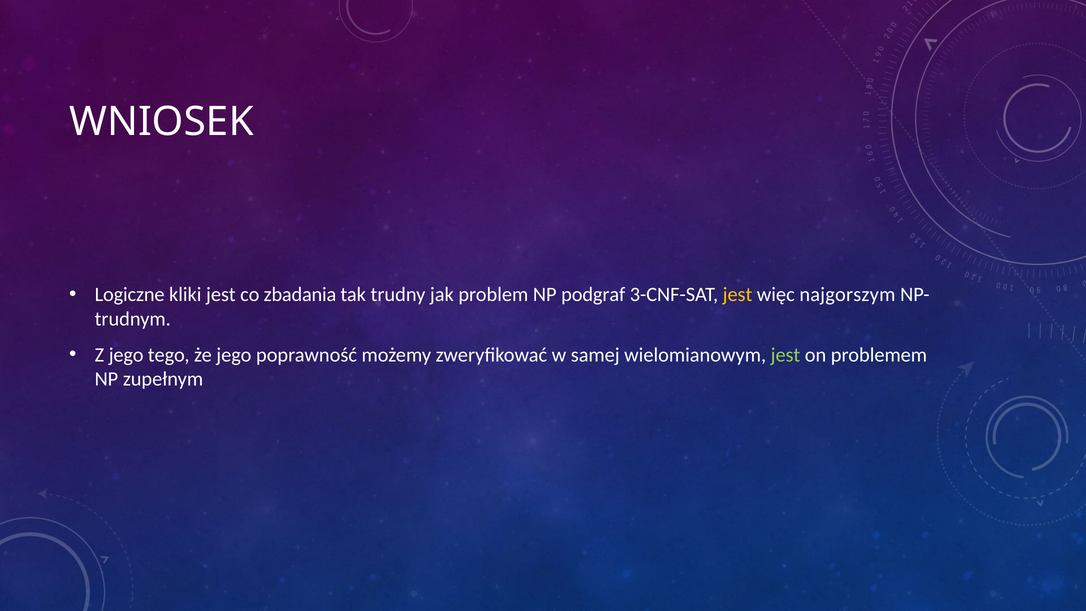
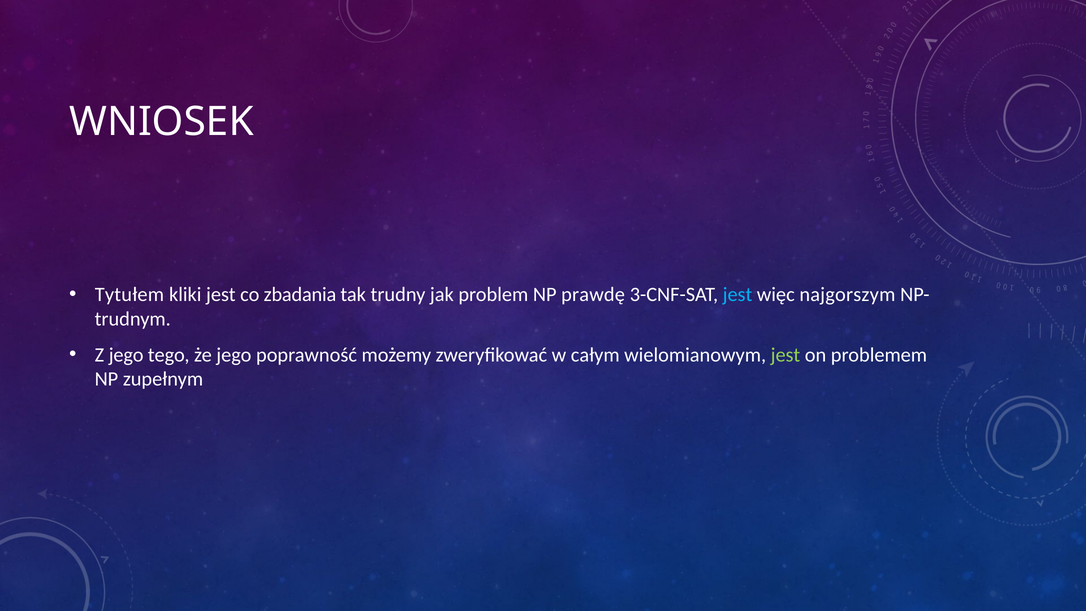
Logiczne: Logiczne -> Tytułem (129, 295)
podgraf: podgraf -> prawdę (593, 295)
jest colour: yellow -> light blue (738, 295)
samej: samej -> całym (595, 355)
